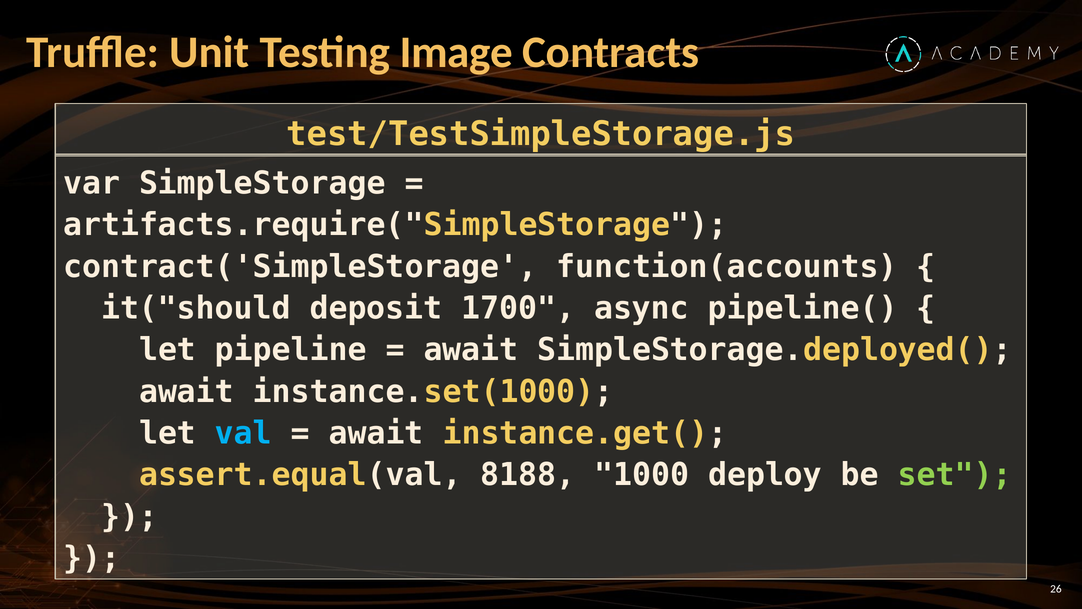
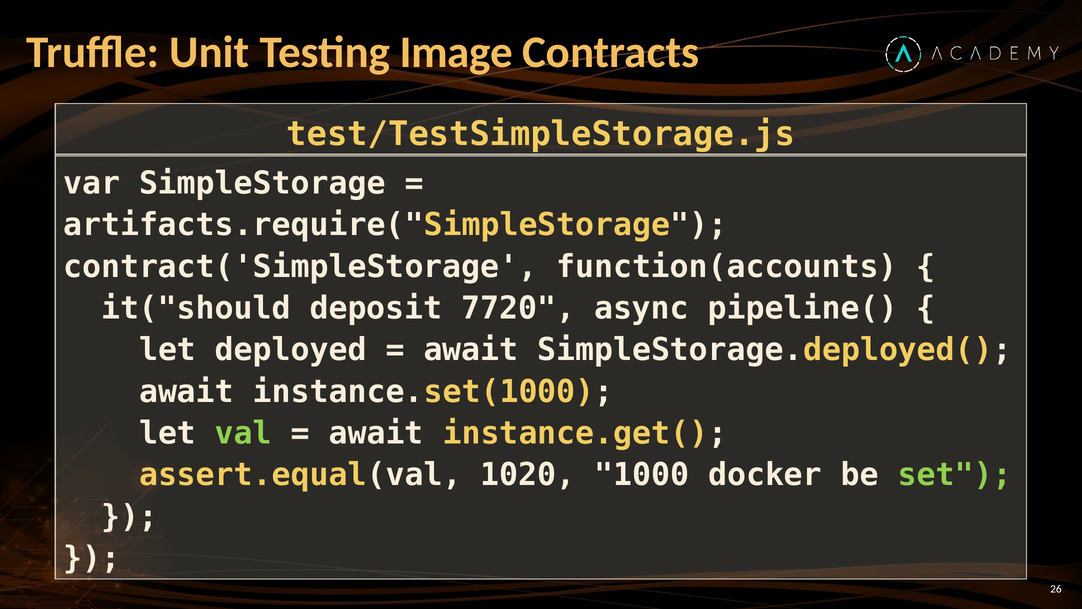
1700: 1700 -> 7720 (518, 308)
pipeline: pipeline -> deployed (291, 350)
val colour: light blue -> light green (243, 433)
8188: 8188 -> 1020 (528, 475)
deploy: deploy -> docker (765, 475)
